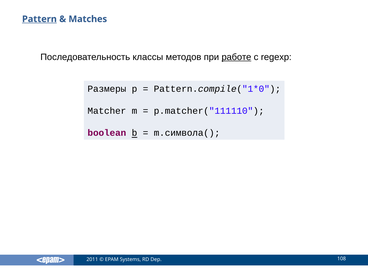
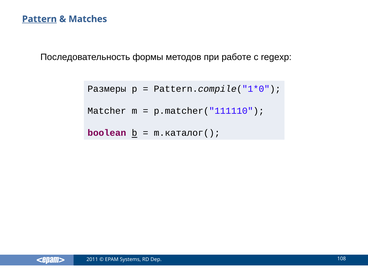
классы: классы -> формы (148, 57)
работе underline: present -> none (236, 57)
m.символа(: m.символа( -> m.каталог( (187, 133)
